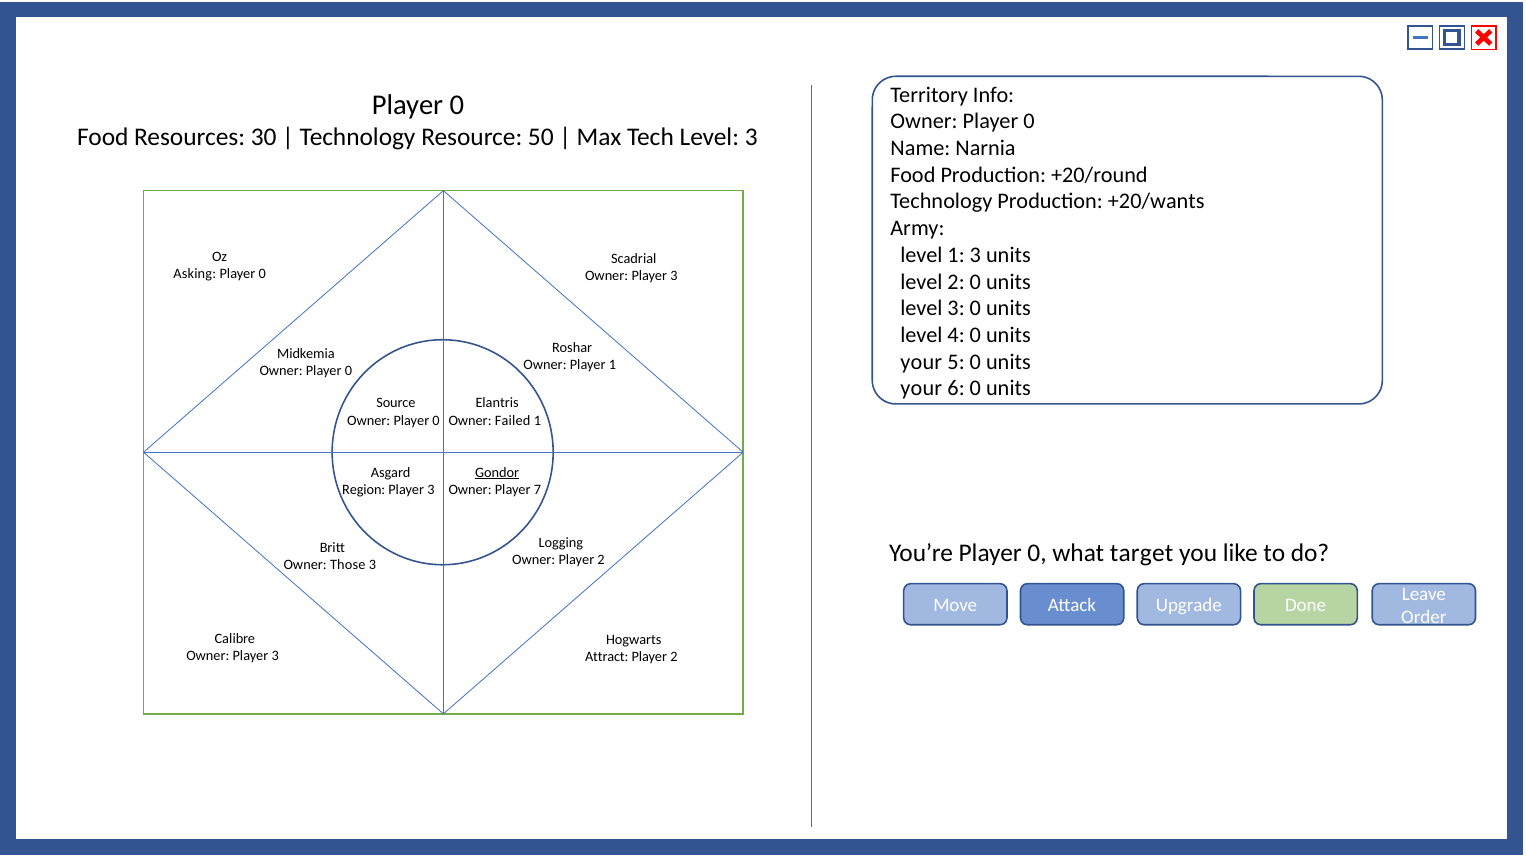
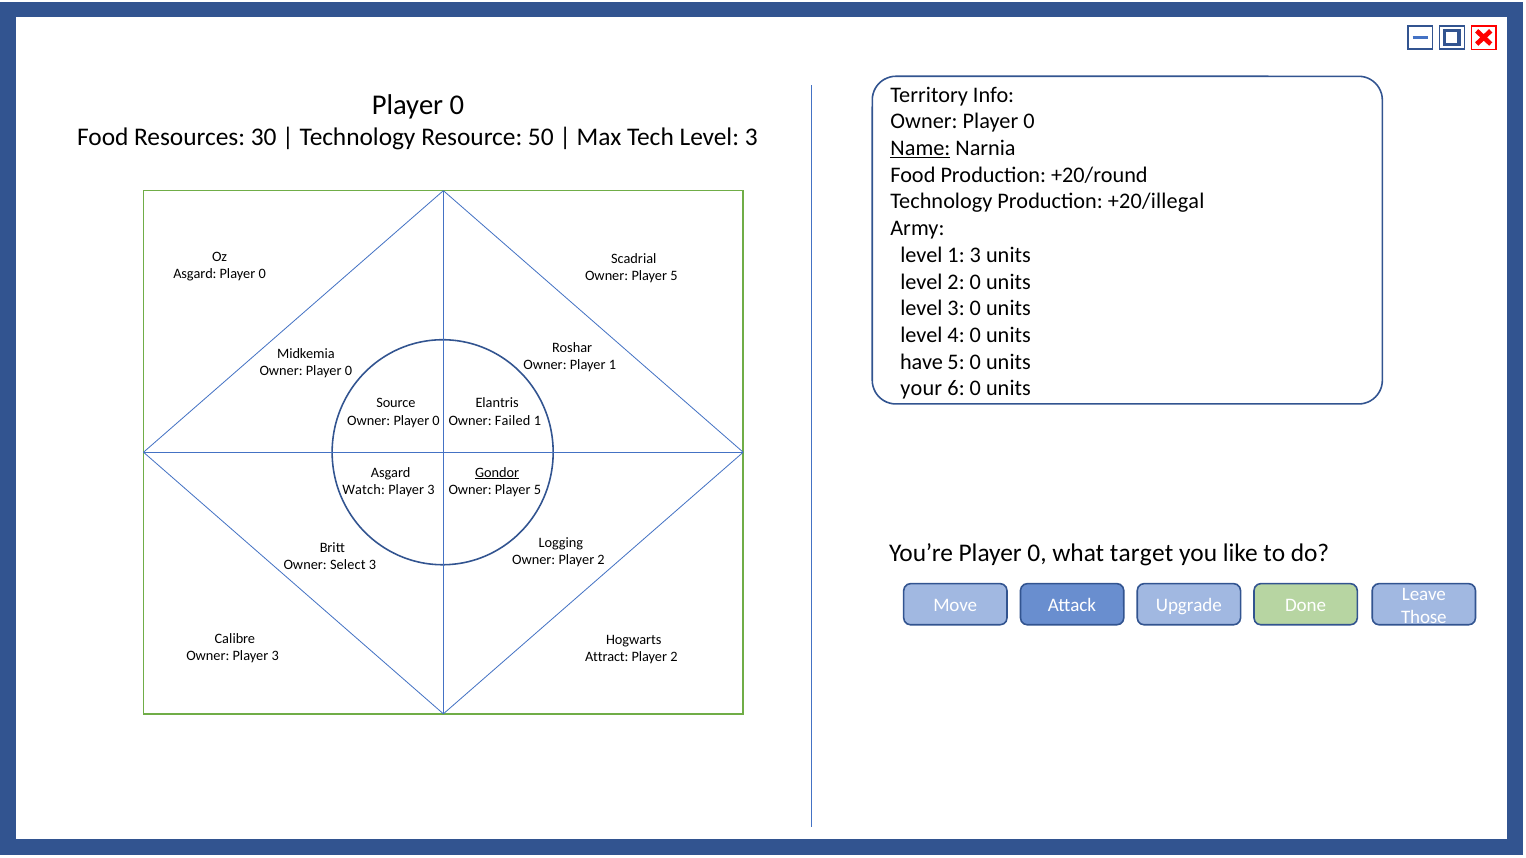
Name underline: none -> present (920, 148)
+20/wants: +20/wants -> +20/illegal (1156, 202)
Asking: Asking -> Asgard (195, 274)
3: 3 -> 5 (674, 276)
your: your -> have (922, 362)
Region: Region -> Watch (364, 490)
7: 7 -> 5 (537, 490)
Those: Those -> Select (348, 565)
Order: Order -> Those (1424, 617)
